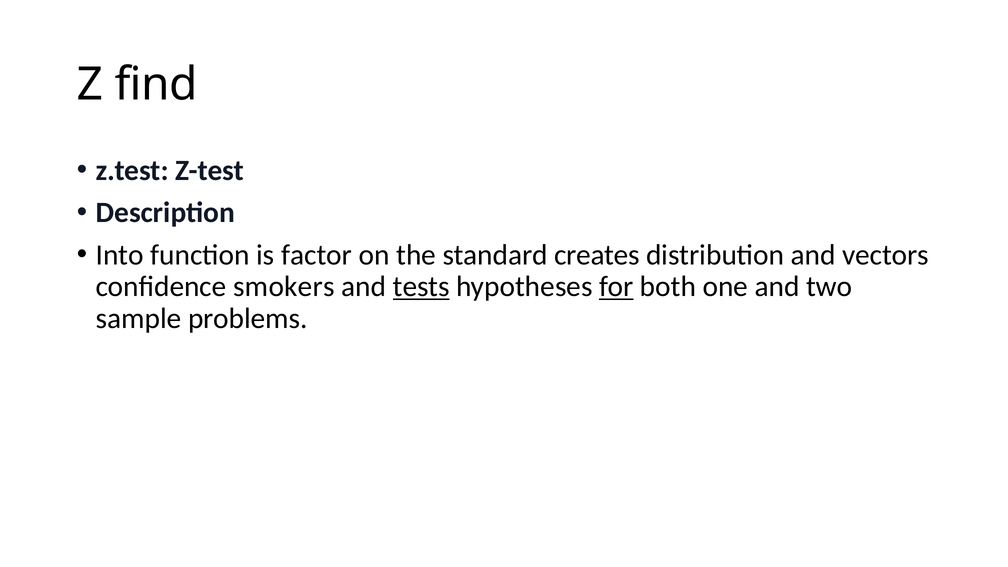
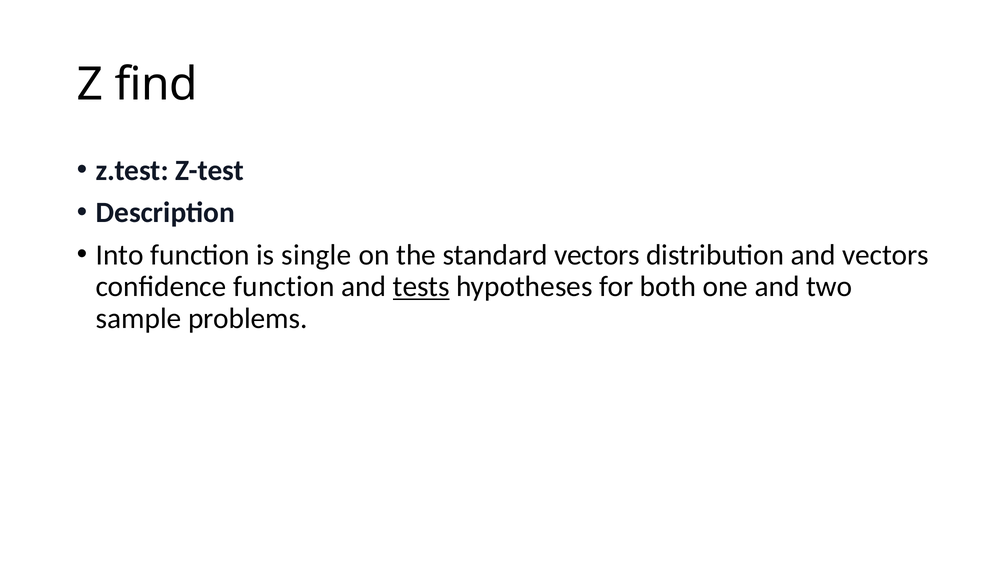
factor: factor -> single (316, 255)
standard creates: creates -> vectors (597, 255)
confidence smokers: smokers -> function (284, 287)
for underline: present -> none (616, 287)
